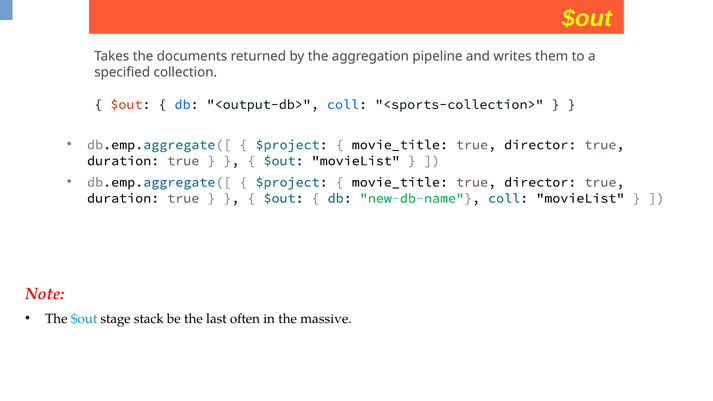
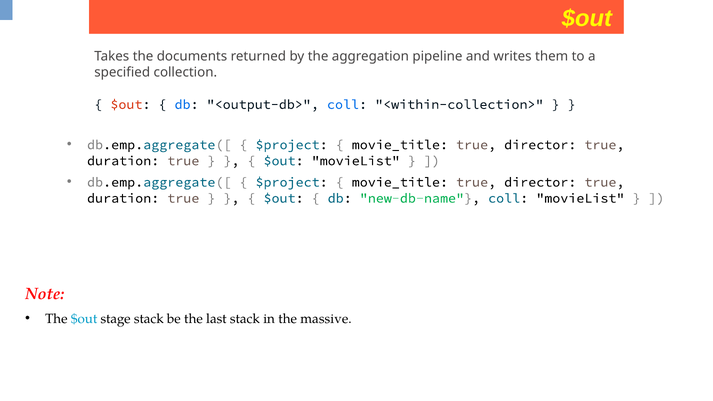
<sports-collection>: <sports-collection> -> <within-collection> (459, 104)
last often: often -> stack (245, 319)
